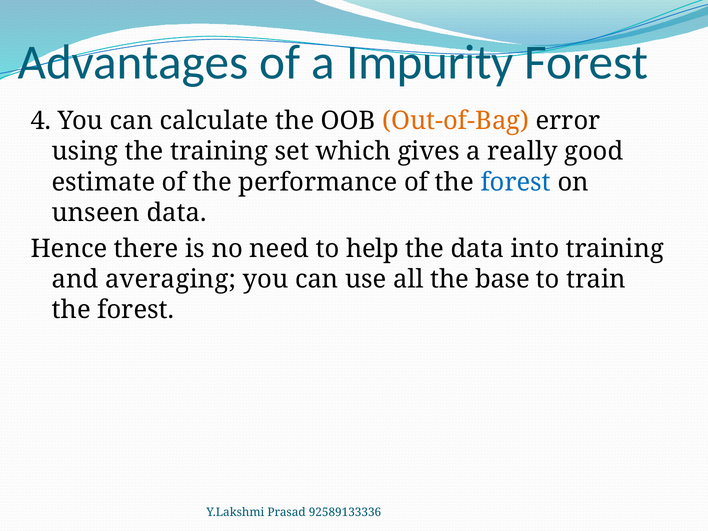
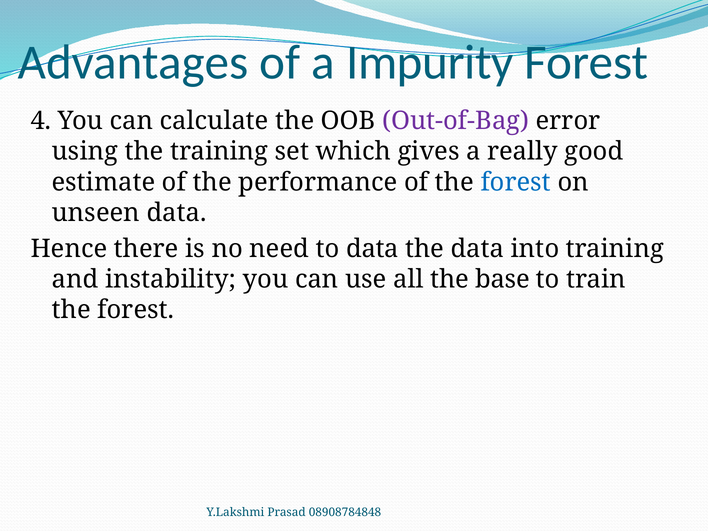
Out-of-Bag colour: orange -> purple (456, 121)
to help: help -> data (372, 249)
averaging: averaging -> instability (171, 279)
92589133336: 92589133336 -> 08908784848 (345, 512)
